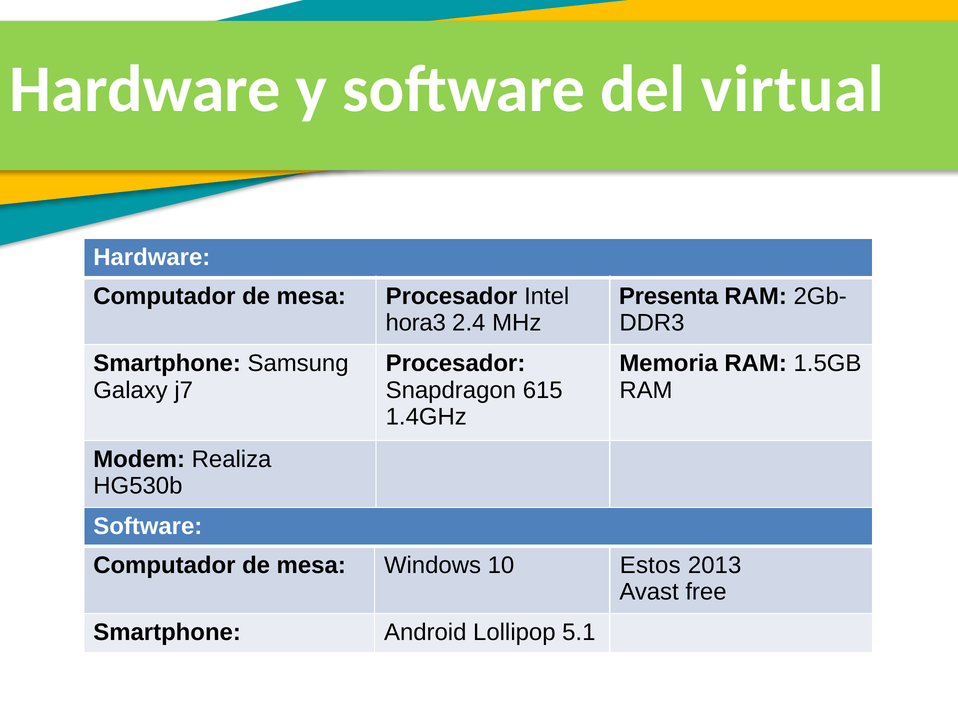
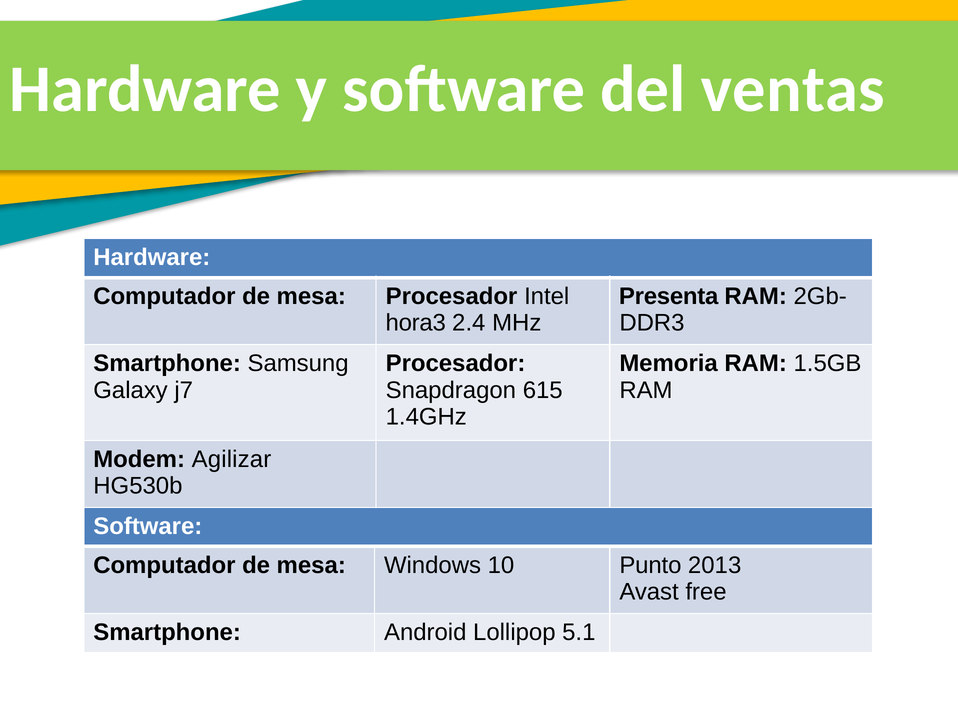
virtual: virtual -> ventas (793, 89)
Realiza: Realiza -> Agilizar (231, 459)
Estos: Estos -> Punto (650, 565)
